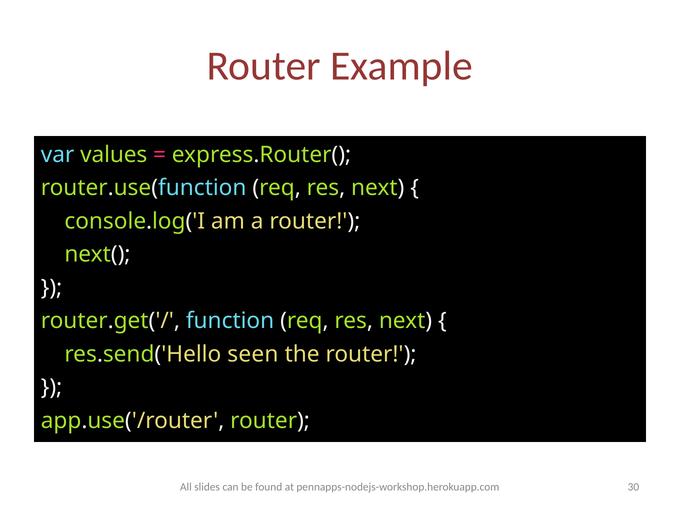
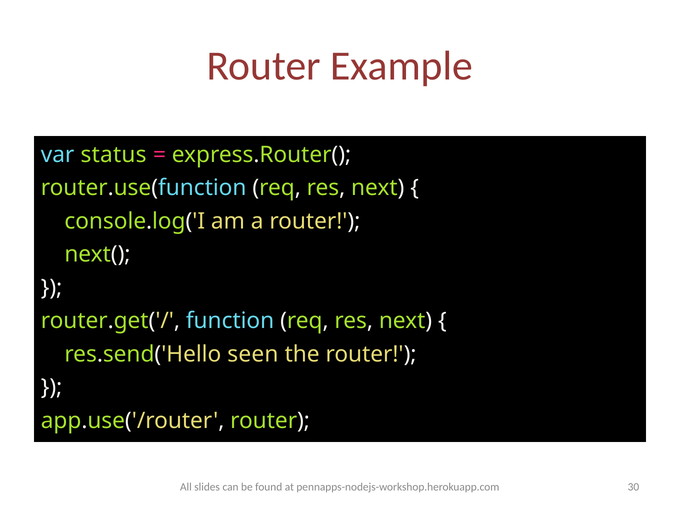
values: values -> status (114, 155)
